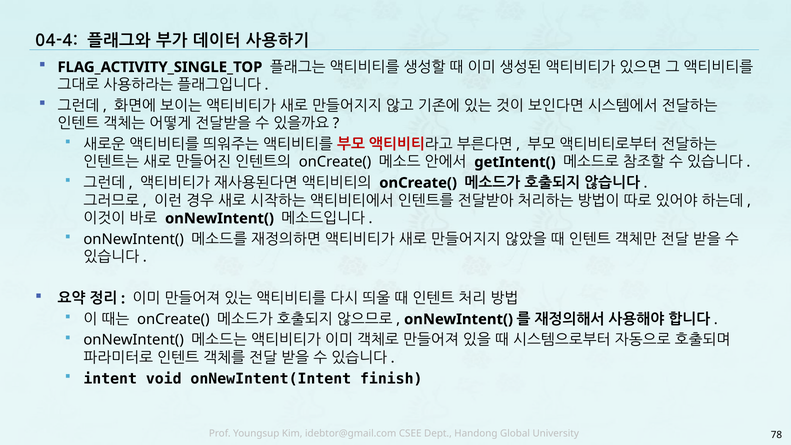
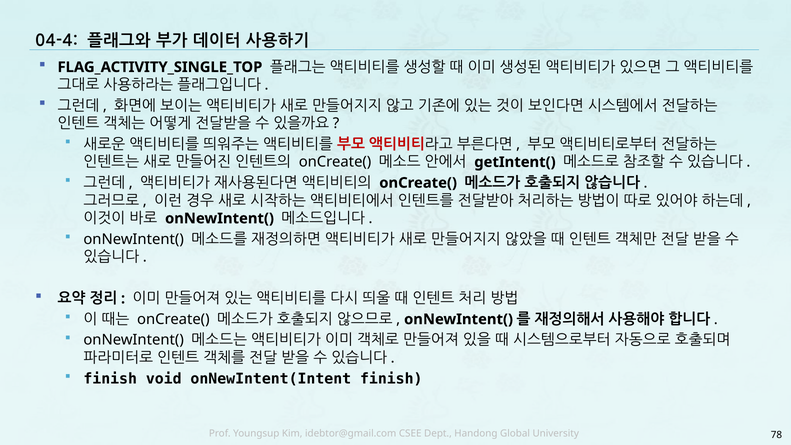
intent: intent -> finish (110, 379)
